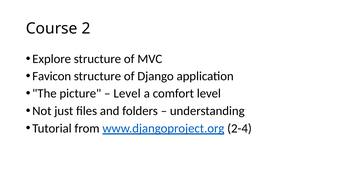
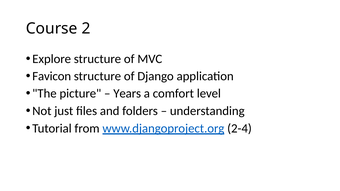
Level: Level -> Years (127, 94)
